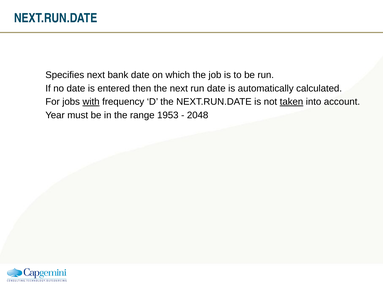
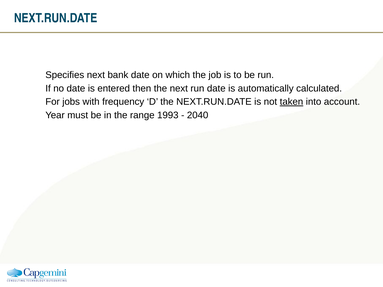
with underline: present -> none (91, 102)
1953: 1953 -> 1993 (168, 115)
2048: 2048 -> 2040 (198, 115)
